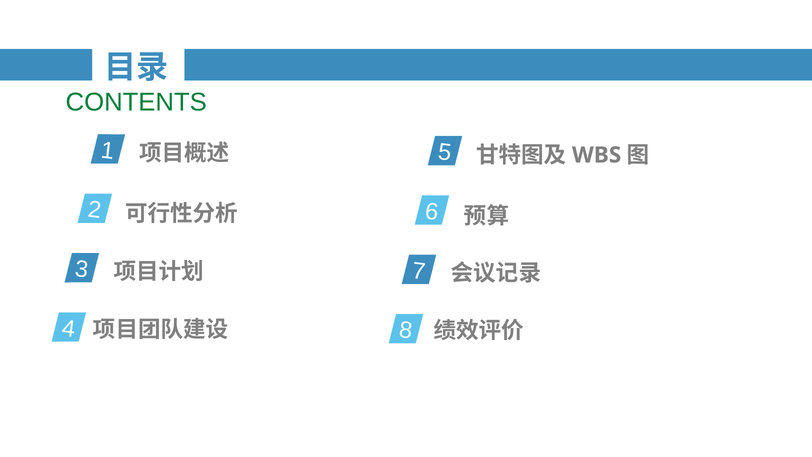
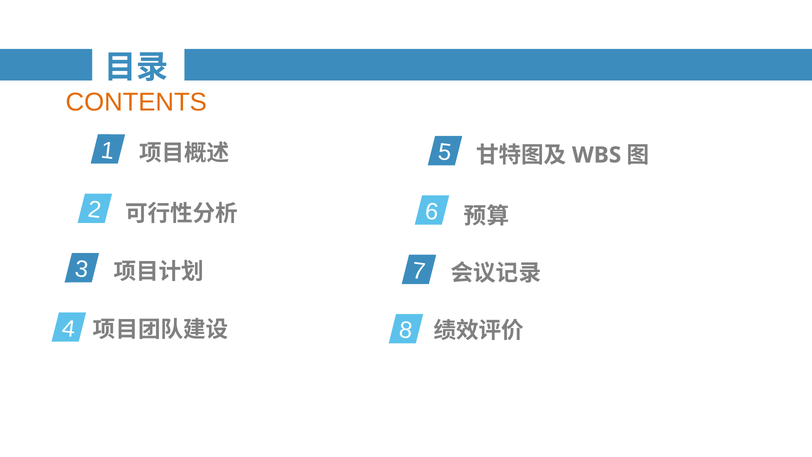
CONTENTS colour: green -> orange (136, 102)
